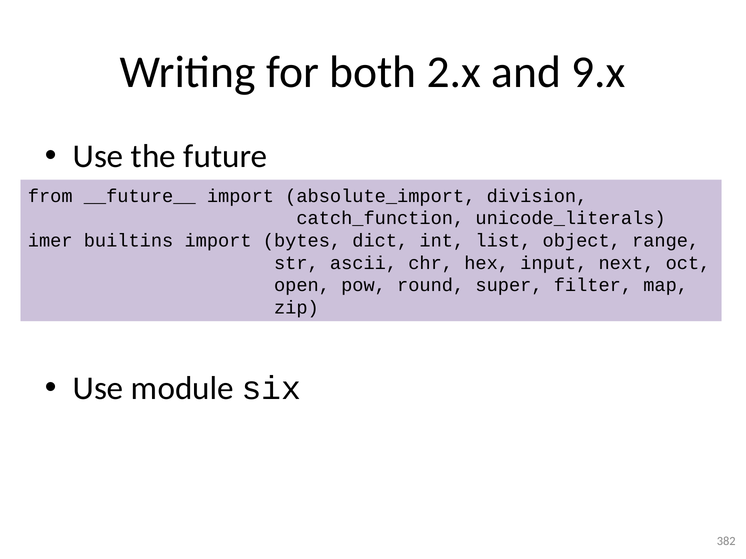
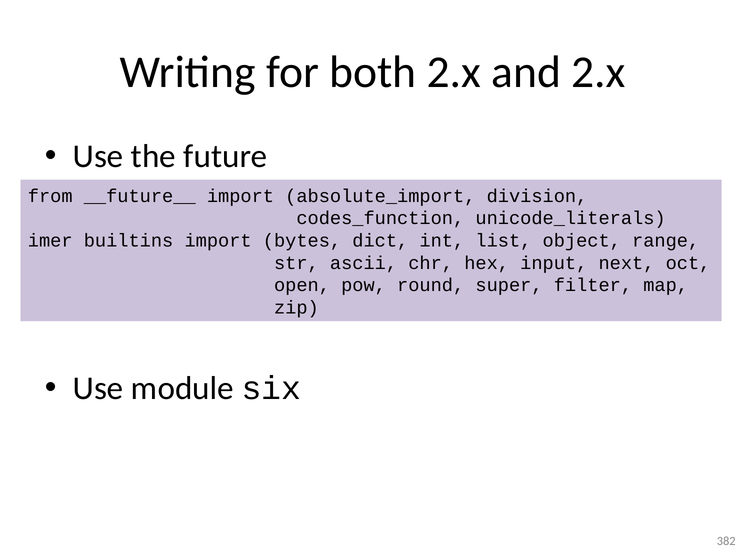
and 9.x: 9.x -> 2.x (598, 72)
catch_function: catch_function -> codes_function (380, 218)
